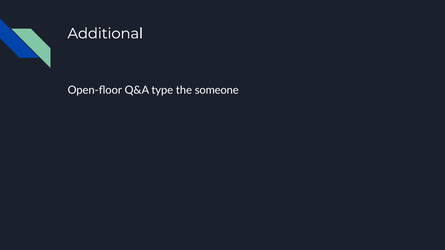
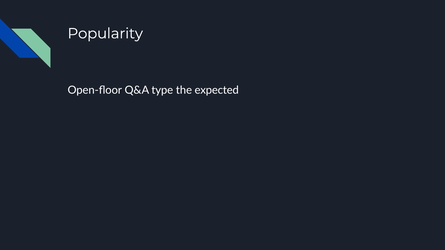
Additional: Additional -> Popularity (105, 34)
someone: someone -> expected (217, 90)
